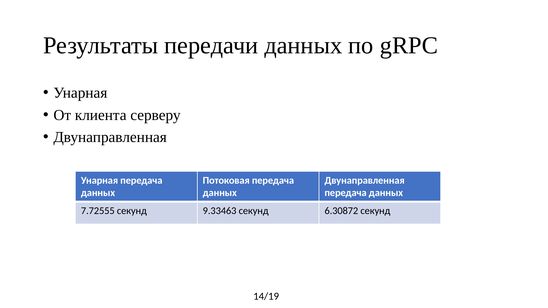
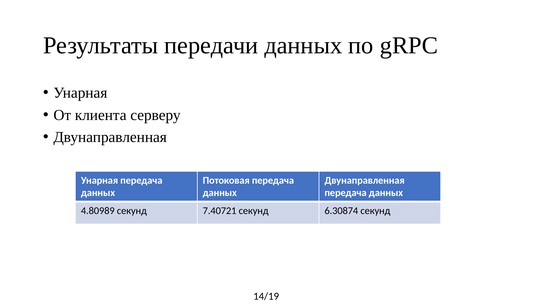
7.72555: 7.72555 -> 4.80989 (98, 211)
9.33463: 9.33463 -> 7.40721 (220, 211)
6.30872: 6.30872 -> 6.30874 (341, 211)
